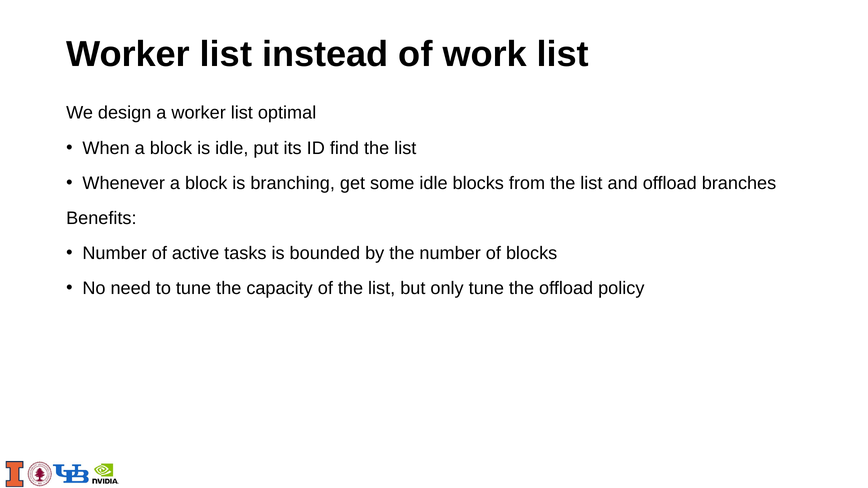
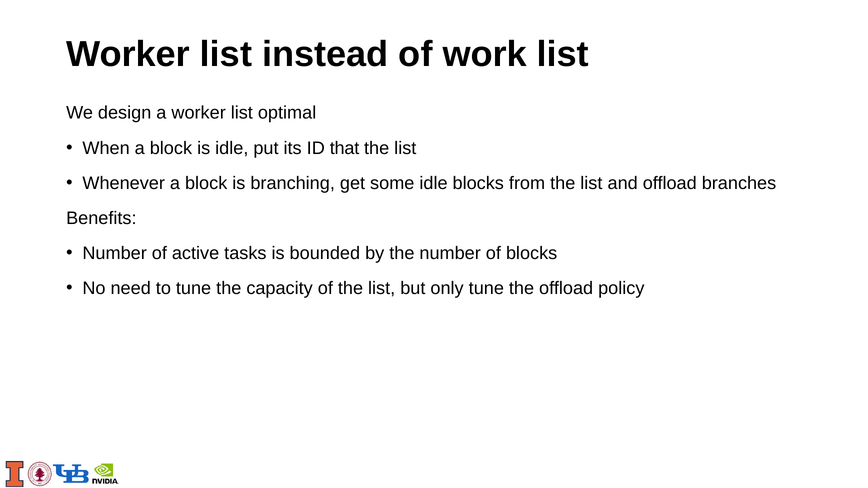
find: find -> that (345, 148)
